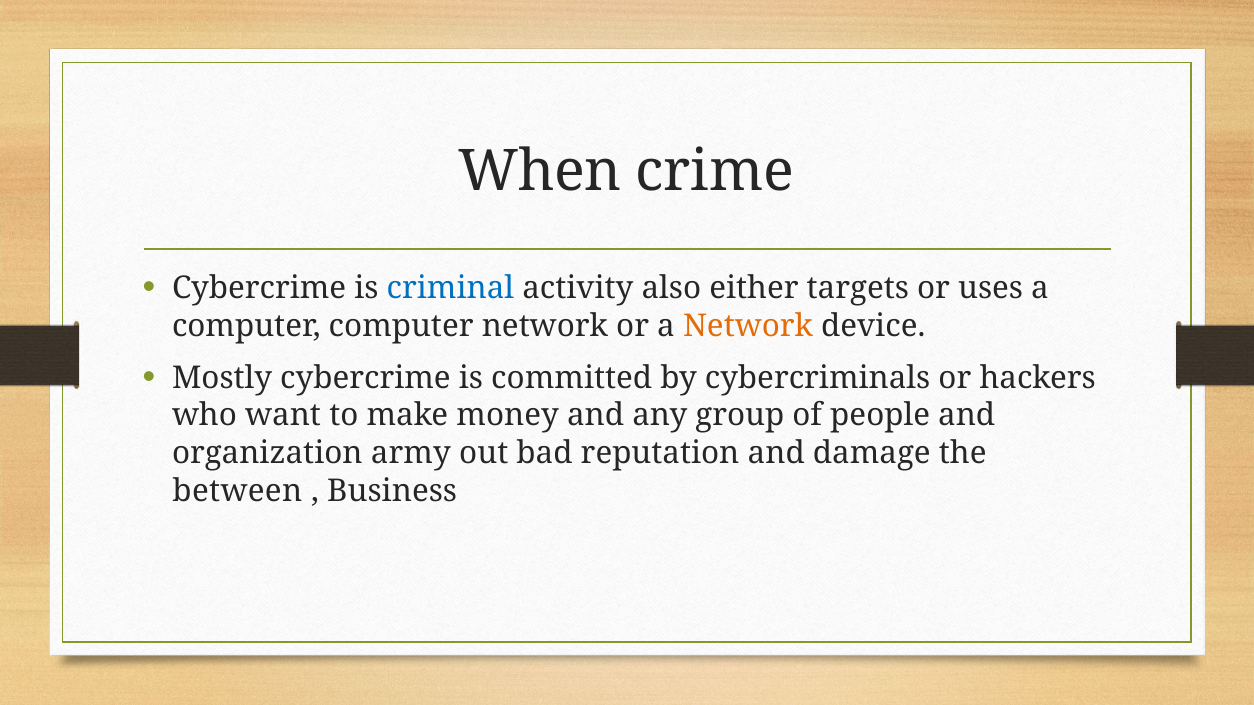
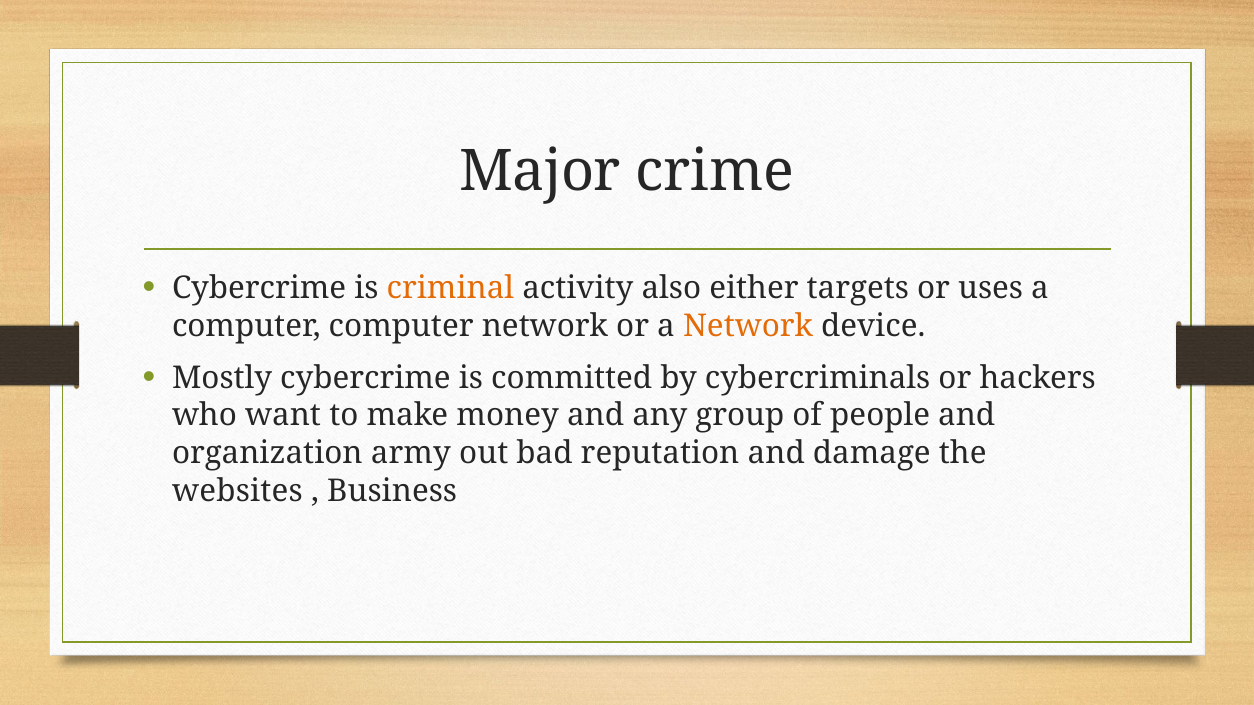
When: When -> Major (540, 172)
criminal colour: blue -> orange (450, 289)
between: between -> websites (237, 491)
